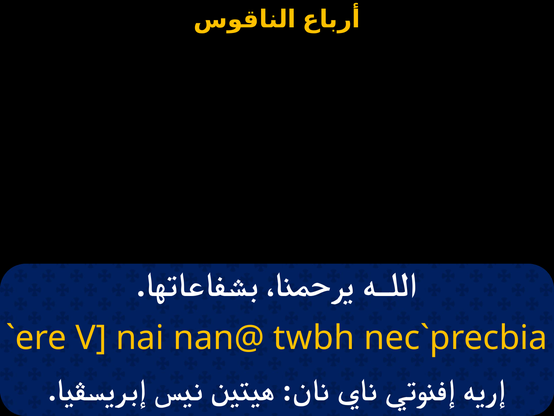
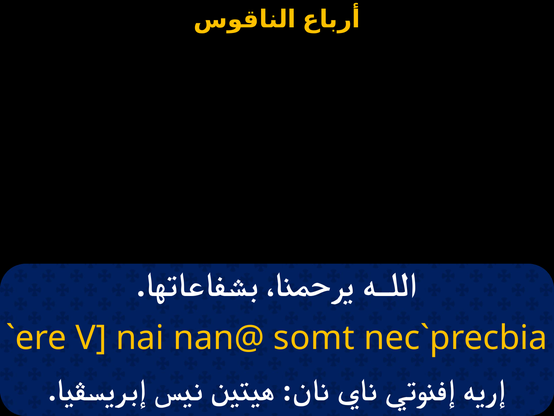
twbh: twbh -> somt (314, 337)
